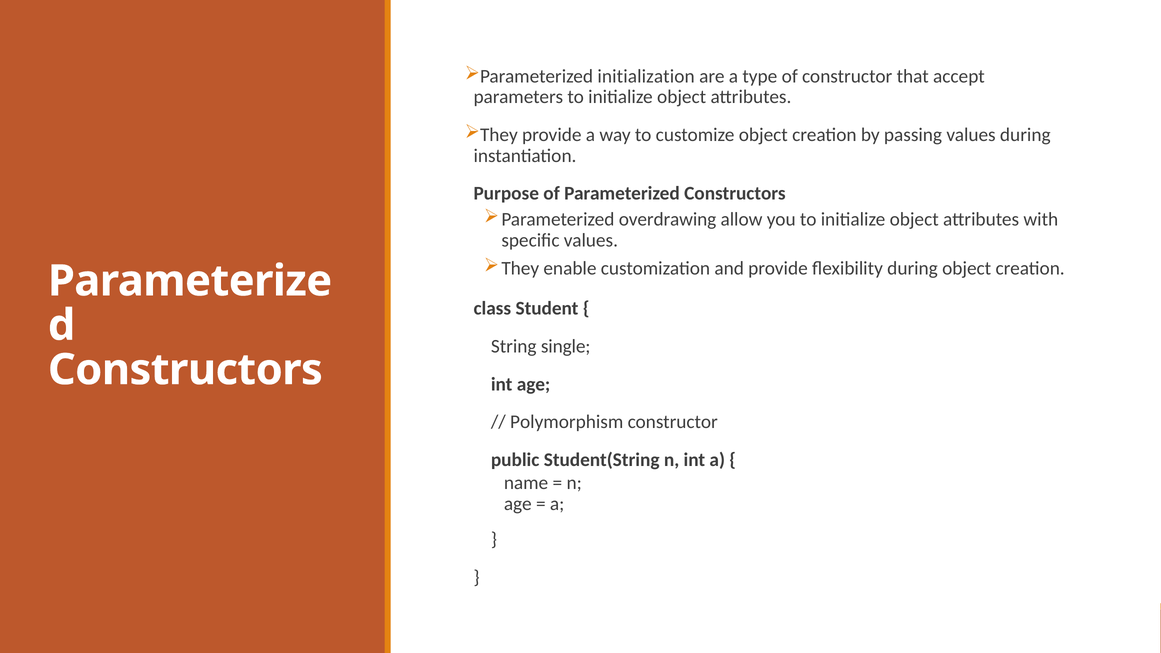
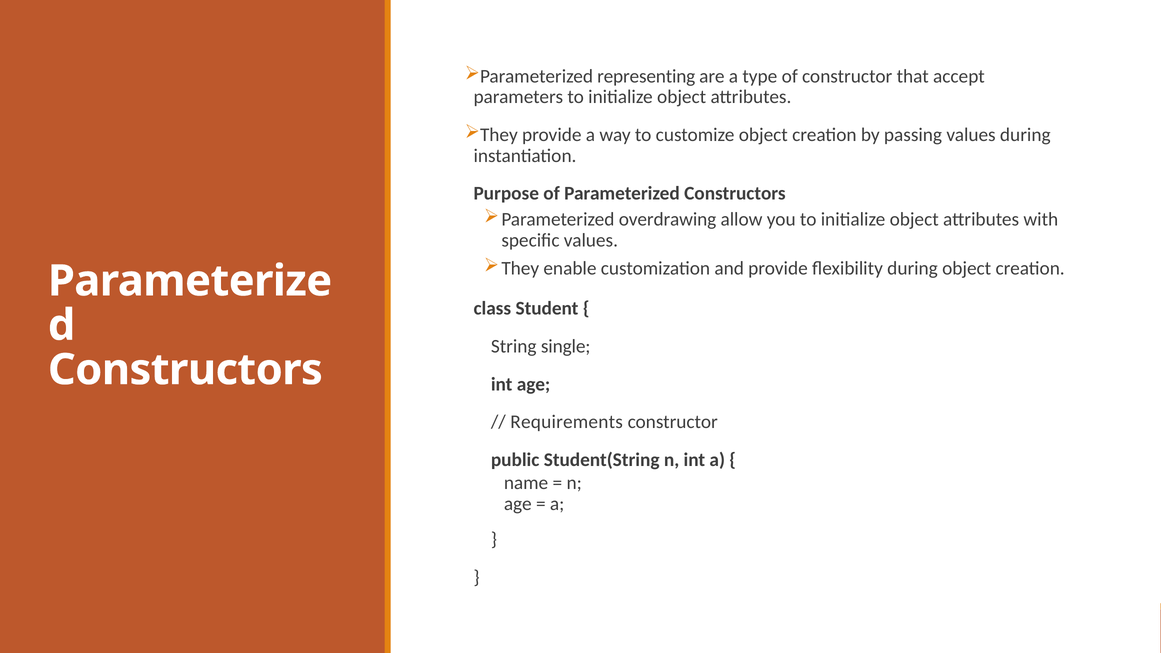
initialization: initialization -> representing (646, 76)
Polymorphism: Polymorphism -> Requirements (567, 422)
